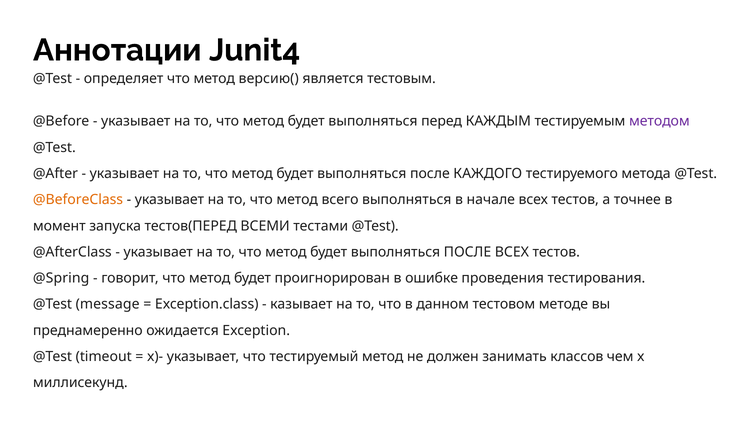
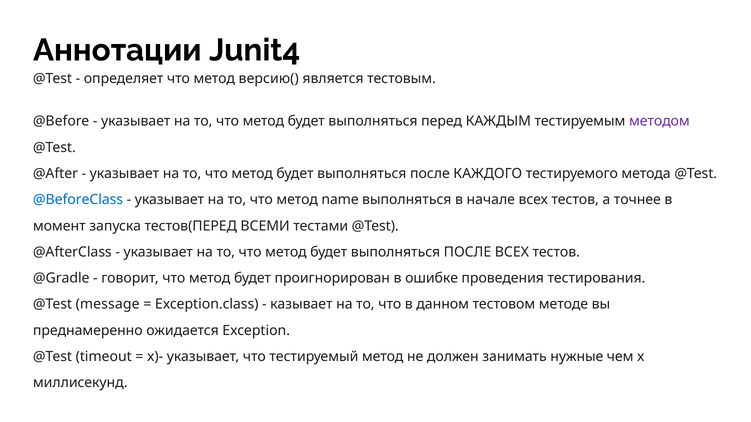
@BeforeClass colour: orange -> blue (78, 200)
всего: всего -> name (340, 200)
@Spring: @Spring -> @Gradle (61, 278)
классов: классов -> нужные (577, 357)
